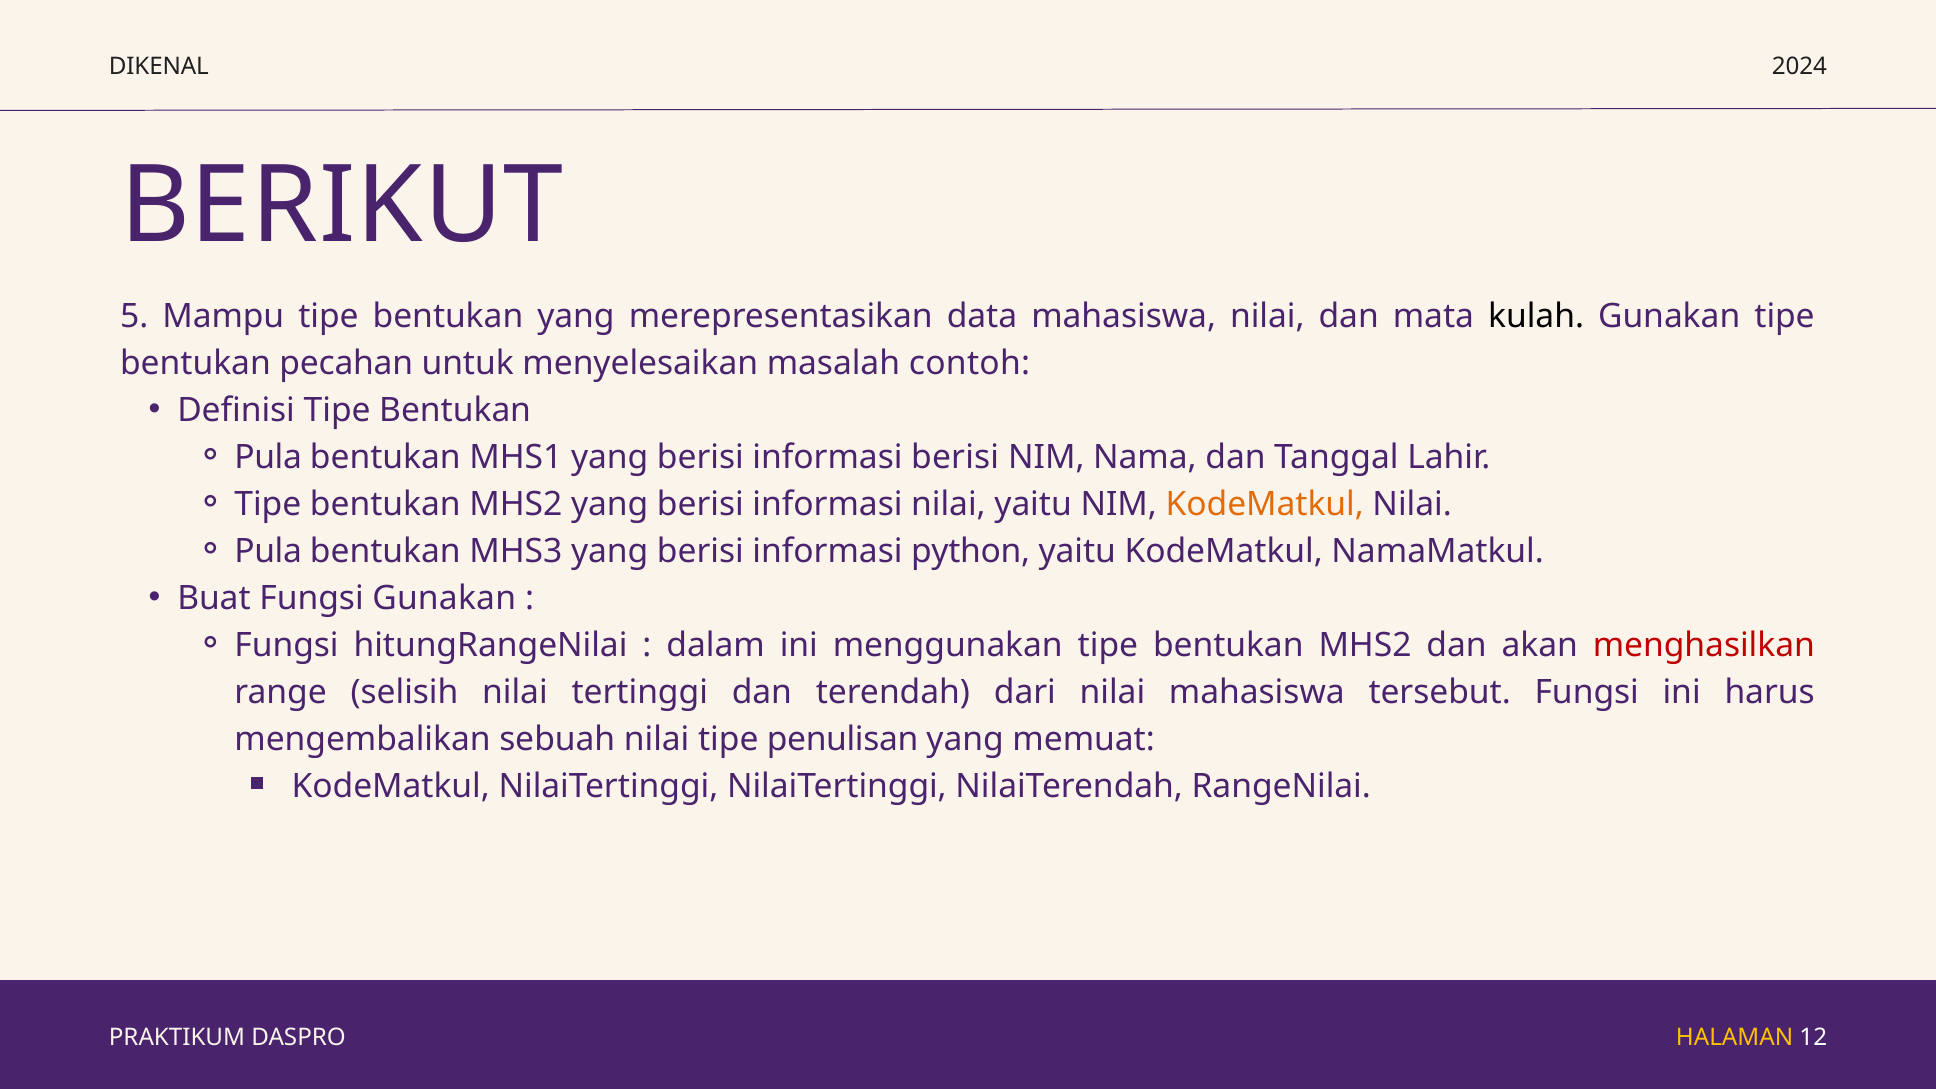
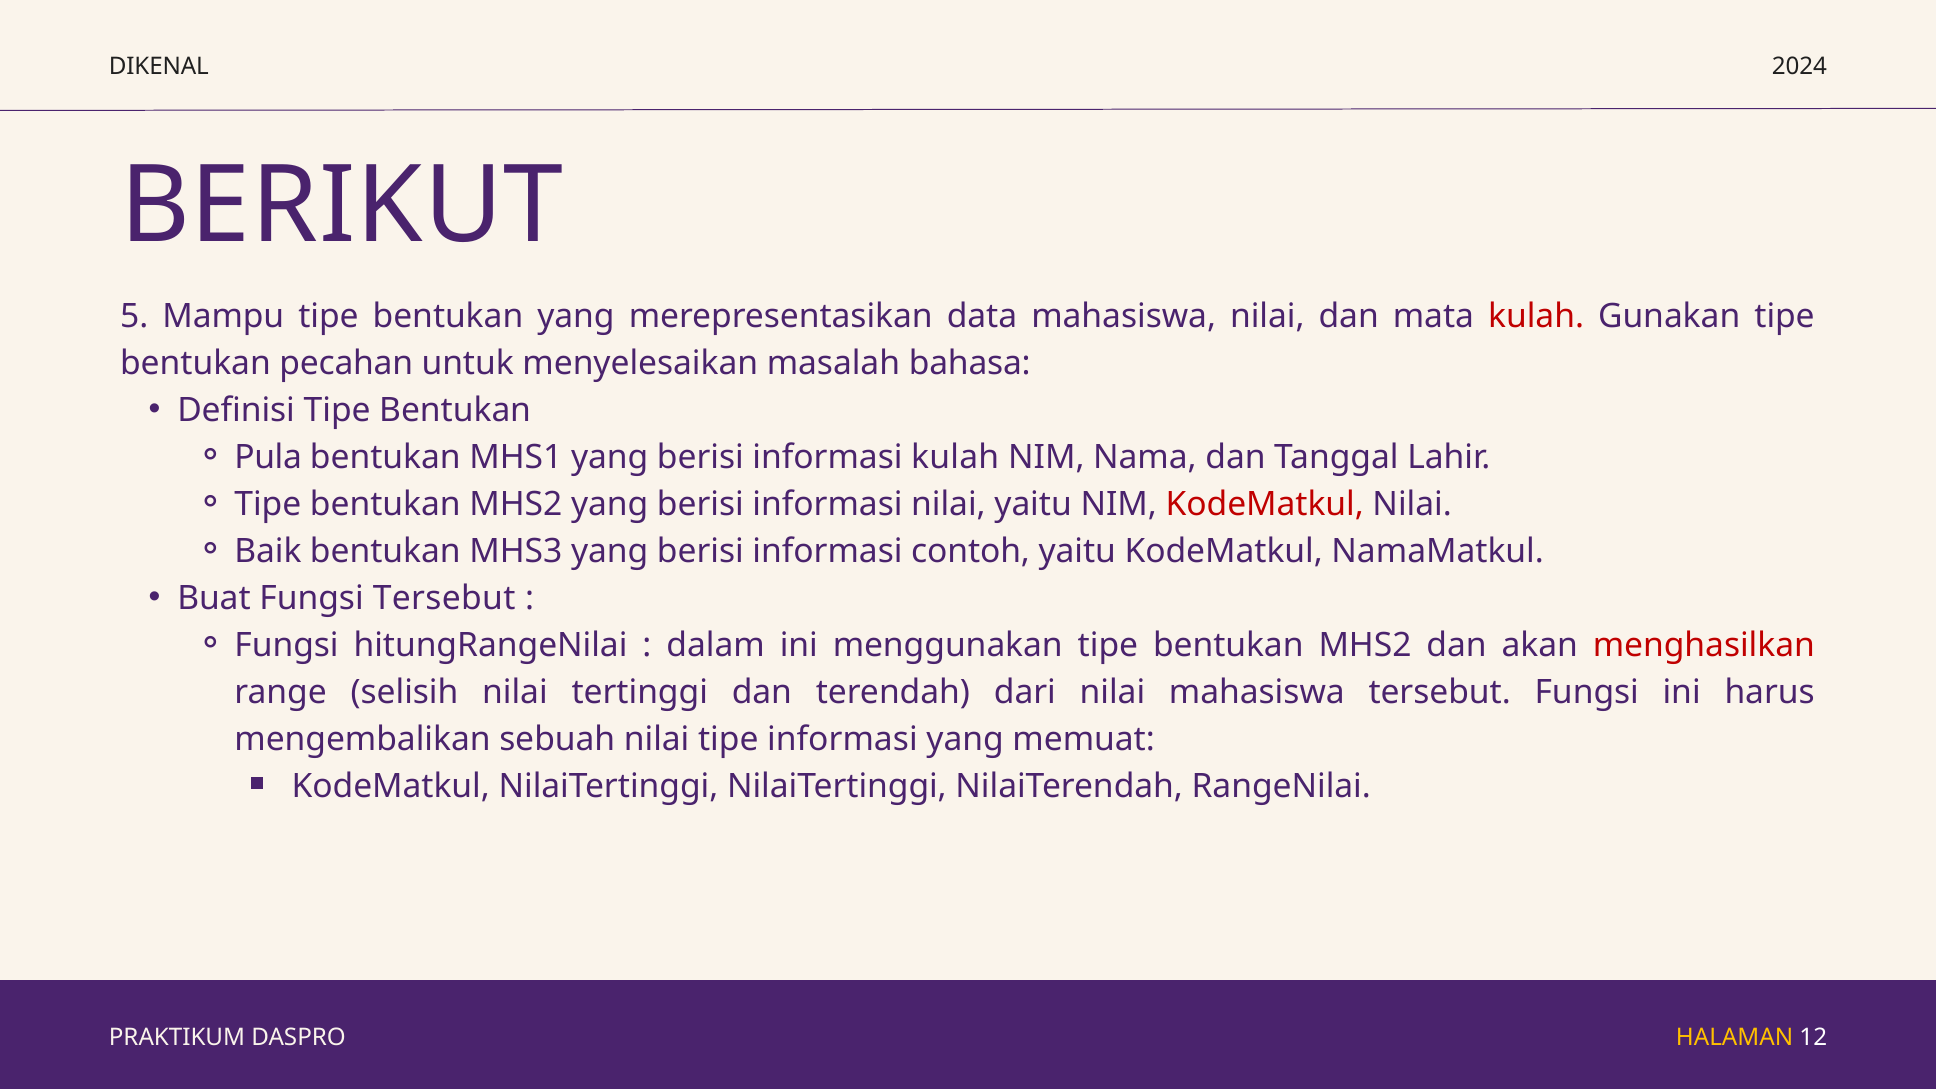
kulah colour: black -> red (1536, 316)
contoh: contoh -> bahasa (970, 363)
informasi berisi: berisi -> kulah (955, 457)
KodeMatkul colour: orange -> red (1265, 504)
Pula: Pula -> Baik (268, 551)
python: python -> contoh (971, 551)
Fungsi Gunakan: Gunakan -> Tersebut (444, 598)
tipe penulisan: penulisan -> informasi (842, 740)
